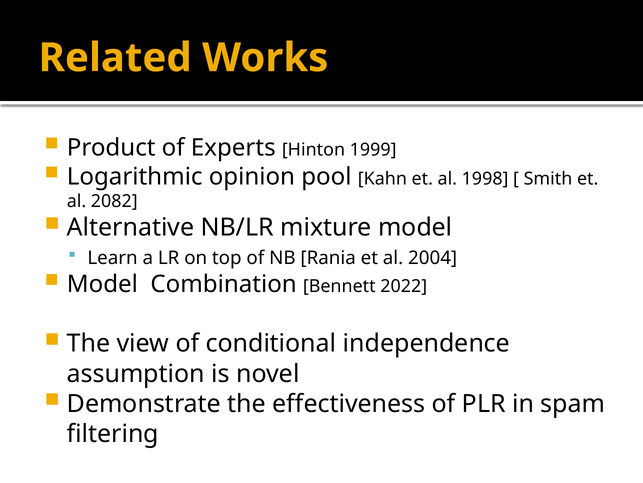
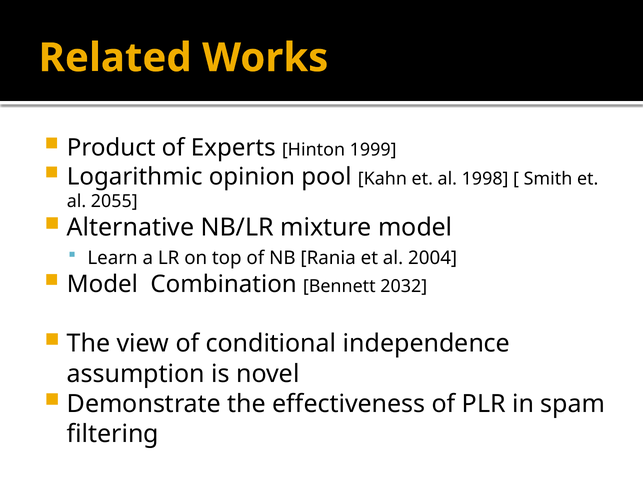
2082: 2082 -> 2055 (114, 201)
2022: 2022 -> 2032 (404, 286)
